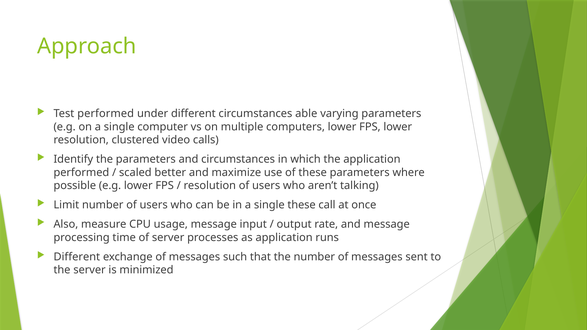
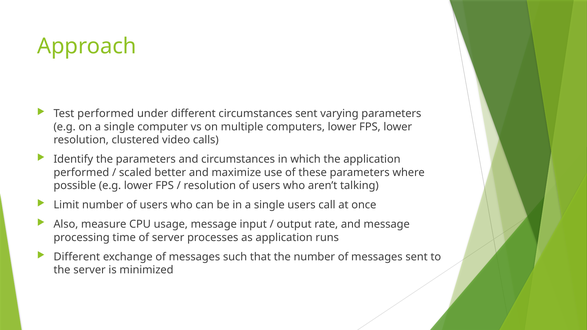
circumstances able: able -> sent (306, 114)
single these: these -> users (302, 205)
